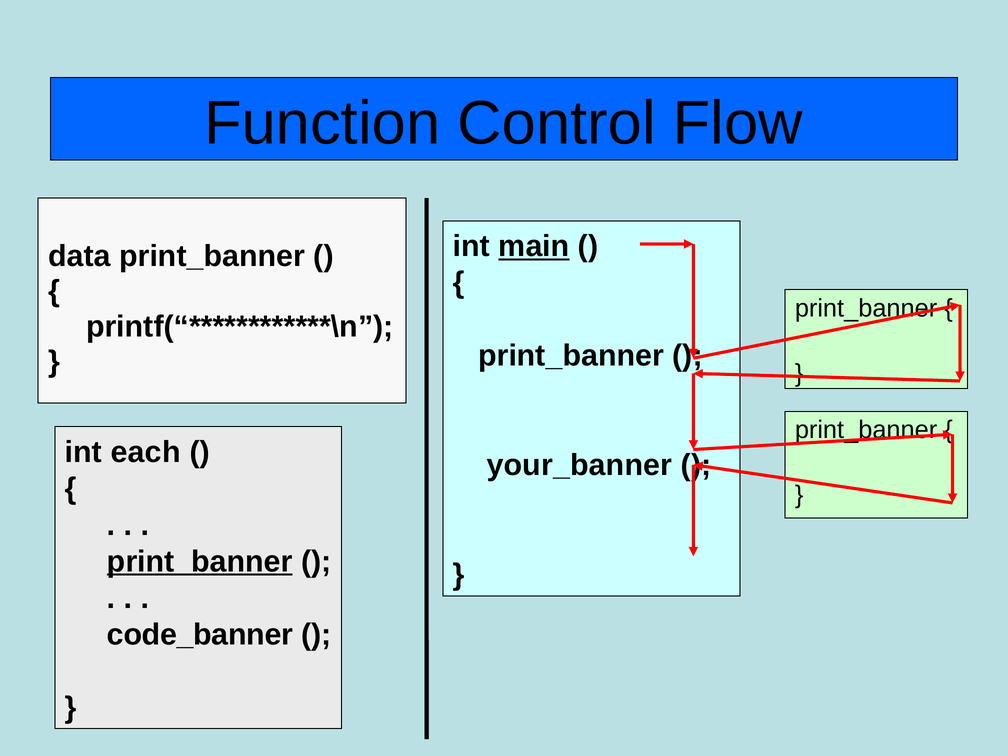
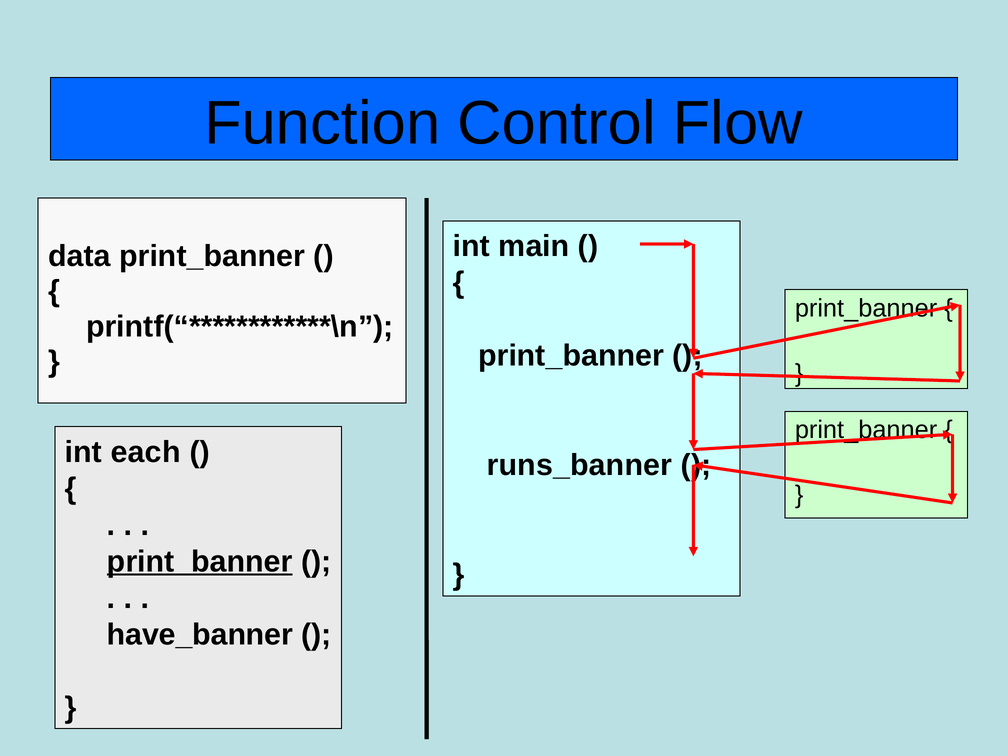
main underline: present -> none (534, 246)
your_banner: your_banner -> runs_banner (580, 465)
code_banner: code_banner -> have_banner (200, 635)
